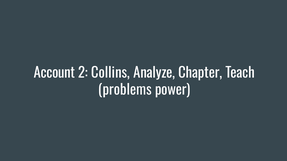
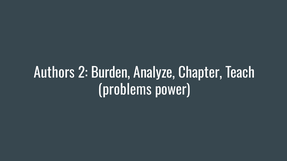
Account: Account -> Authors (54, 73)
Collins: Collins -> Burden (111, 73)
